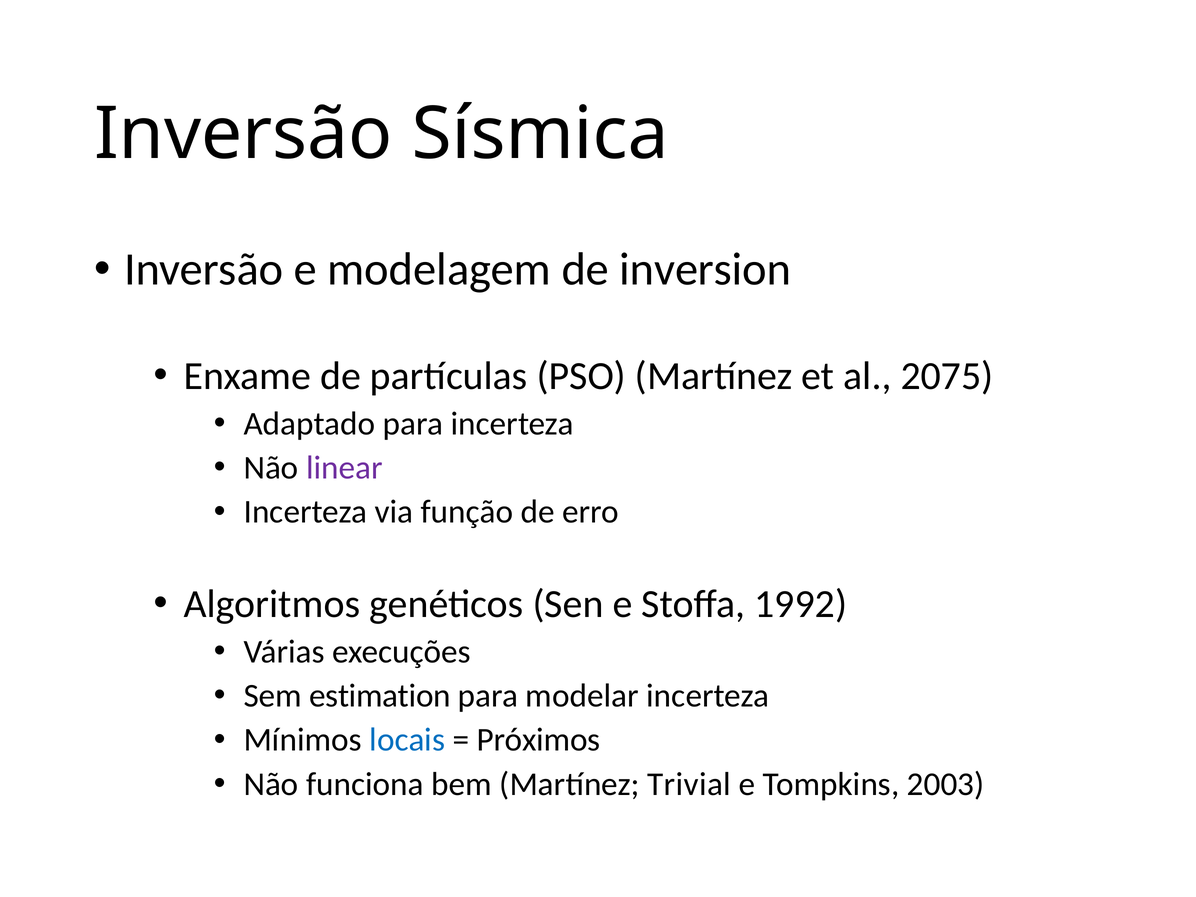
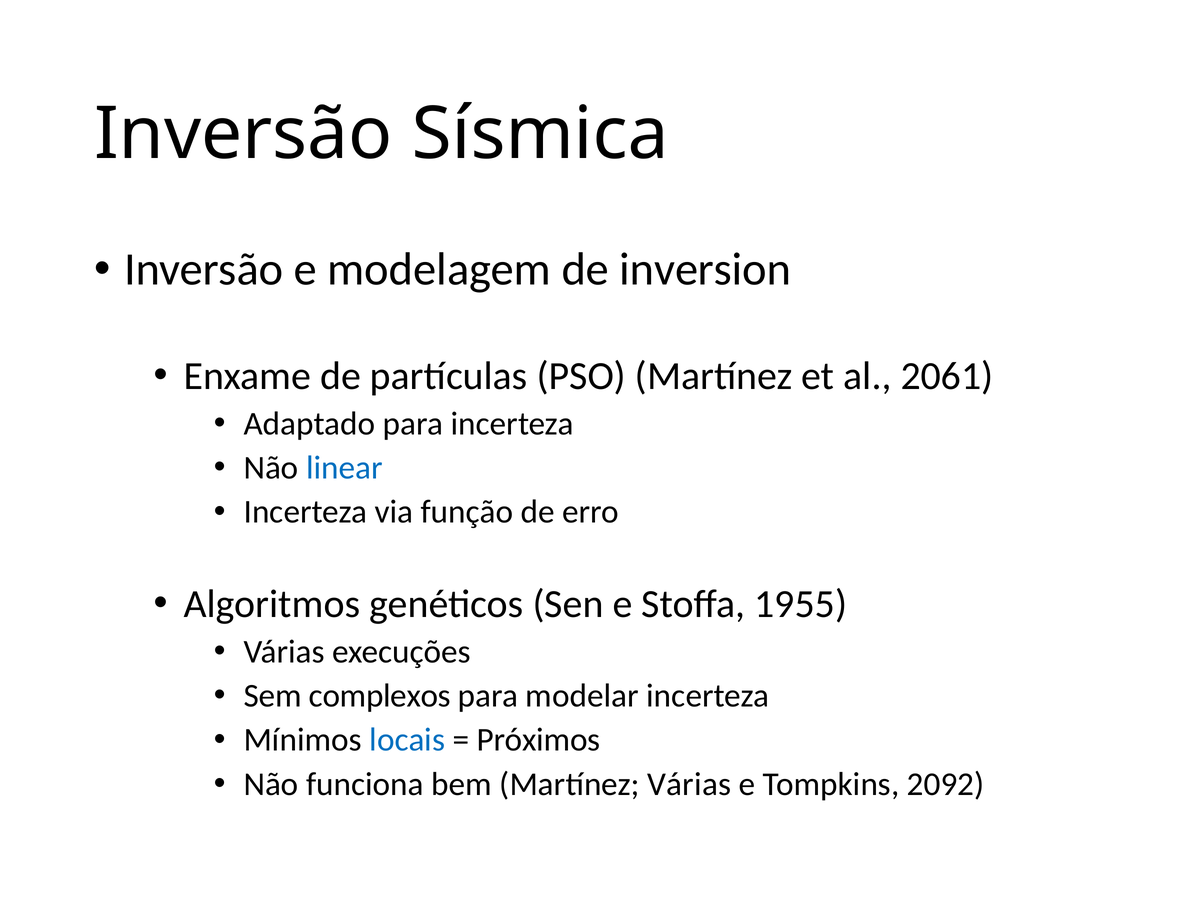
2075: 2075 -> 2061 (947, 376)
linear colour: purple -> blue (344, 468)
1992: 1992 -> 1955 (801, 604)
estimation: estimation -> complexos (380, 696)
Martínez Trivial: Trivial -> Várias (689, 784)
2003: 2003 -> 2092 (946, 784)
